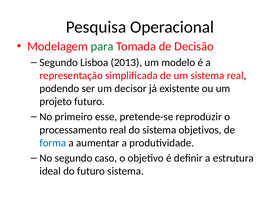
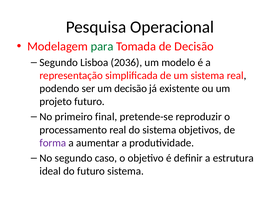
2013: 2013 -> 2036 (126, 62)
um decisor: decisor -> decisão (131, 89)
esse: esse -> final (106, 117)
forma colour: blue -> purple (53, 143)
